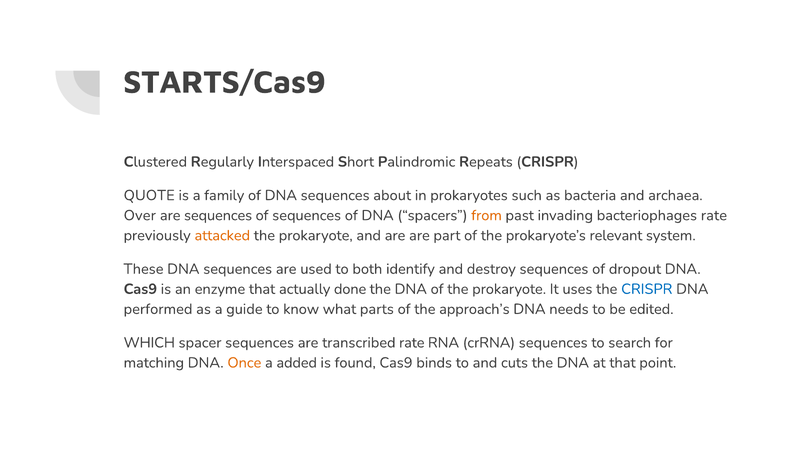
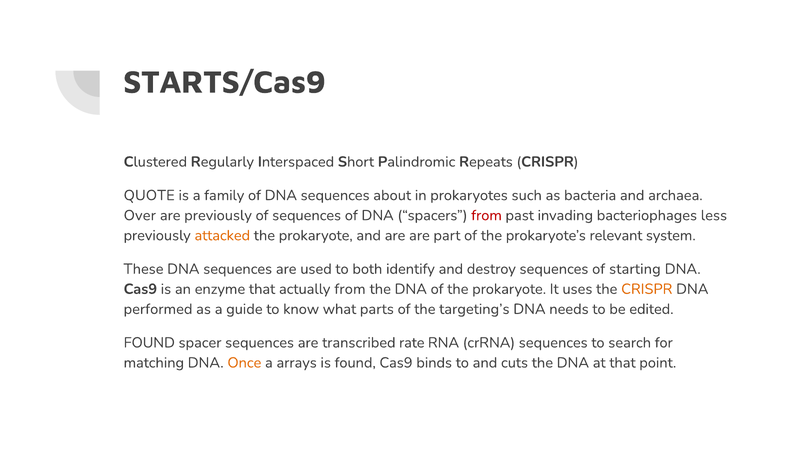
are sequences: sequences -> previously (218, 216)
from colour: orange -> red (487, 216)
bacteriophages rate: rate -> less (714, 216)
dropout: dropout -> starting (635, 269)
actually done: done -> from (350, 289)
CRISPR colour: blue -> orange (647, 289)
approach’s: approach’s -> targeting’s (474, 310)
WHICH: WHICH -> FOUND (149, 343)
added: added -> arrays (297, 363)
